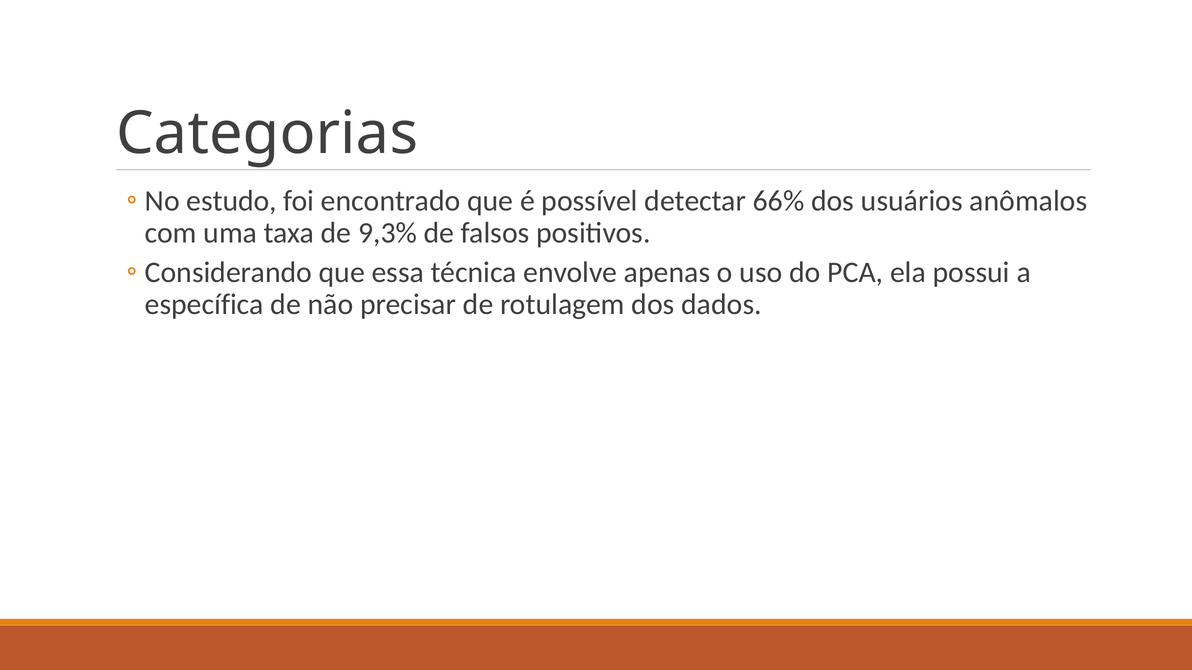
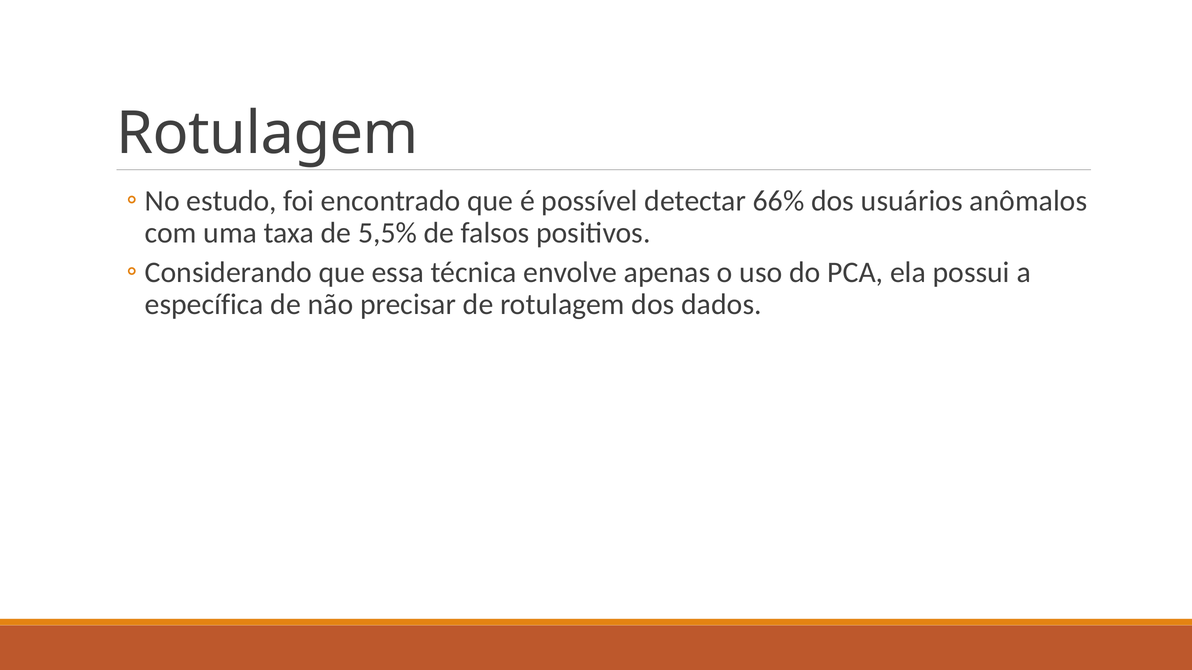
Categorias: Categorias -> Rotulagem (267, 134)
9,3%: 9,3% -> 5,5% (387, 233)
